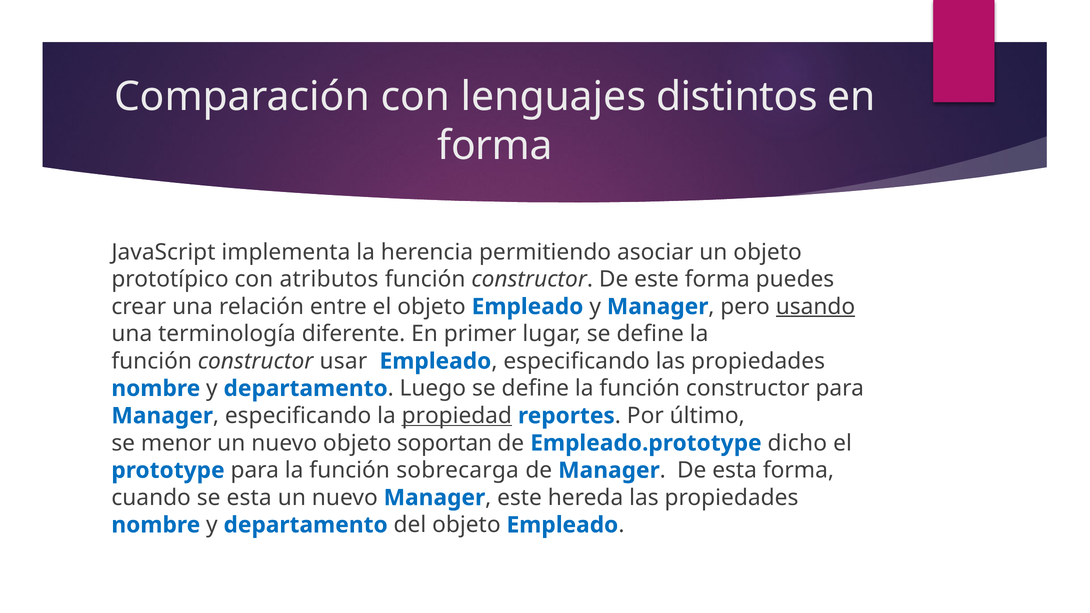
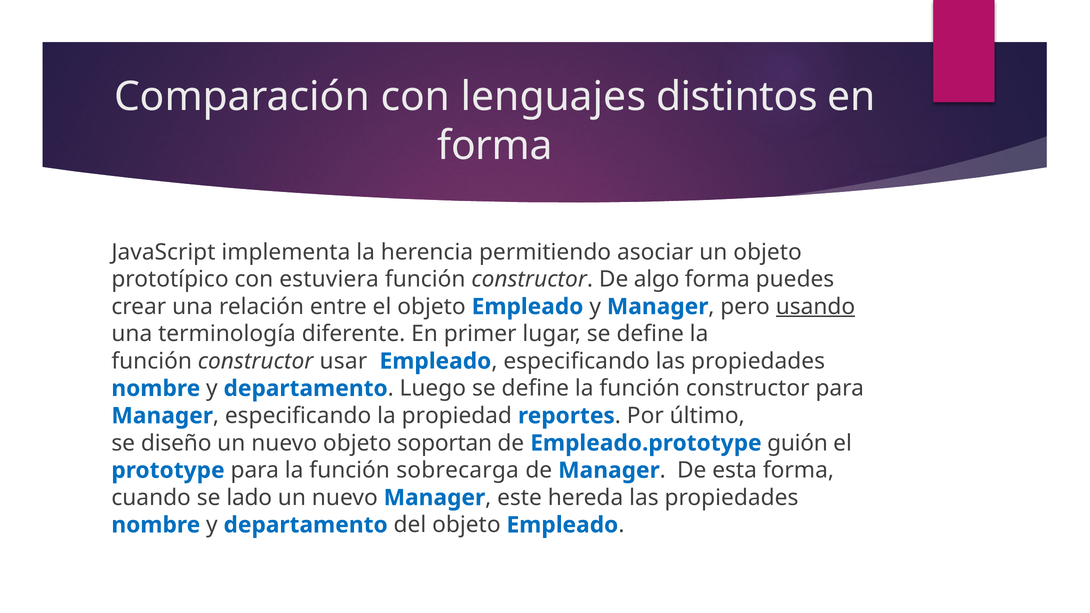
atributos: atributos -> estuviera (329, 279)
De este: este -> algo (657, 279)
propiedad underline: present -> none (457, 416)
menor: menor -> diseño (176, 443)
dicho: dicho -> guión (798, 443)
se esta: esta -> lado (249, 498)
